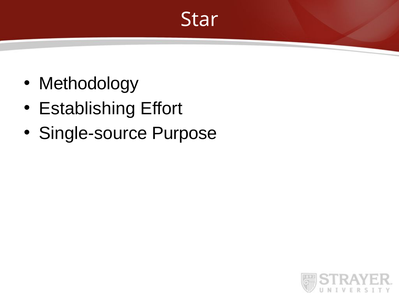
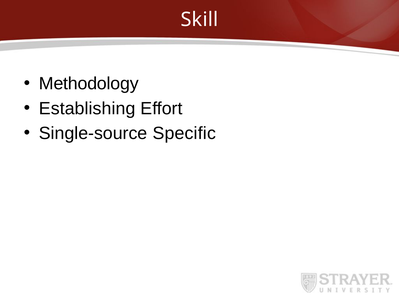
Star: Star -> Skill (199, 20)
Purpose: Purpose -> Specific (184, 133)
